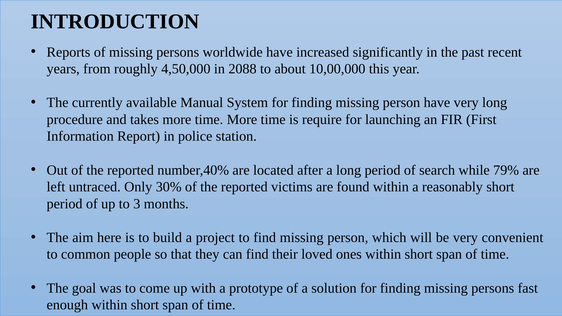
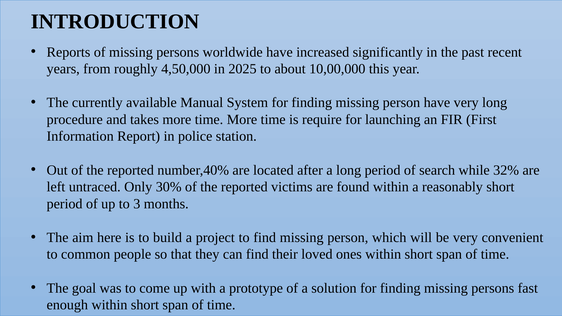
2088: 2088 -> 2025 (242, 69)
79%: 79% -> 32% (506, 170)
